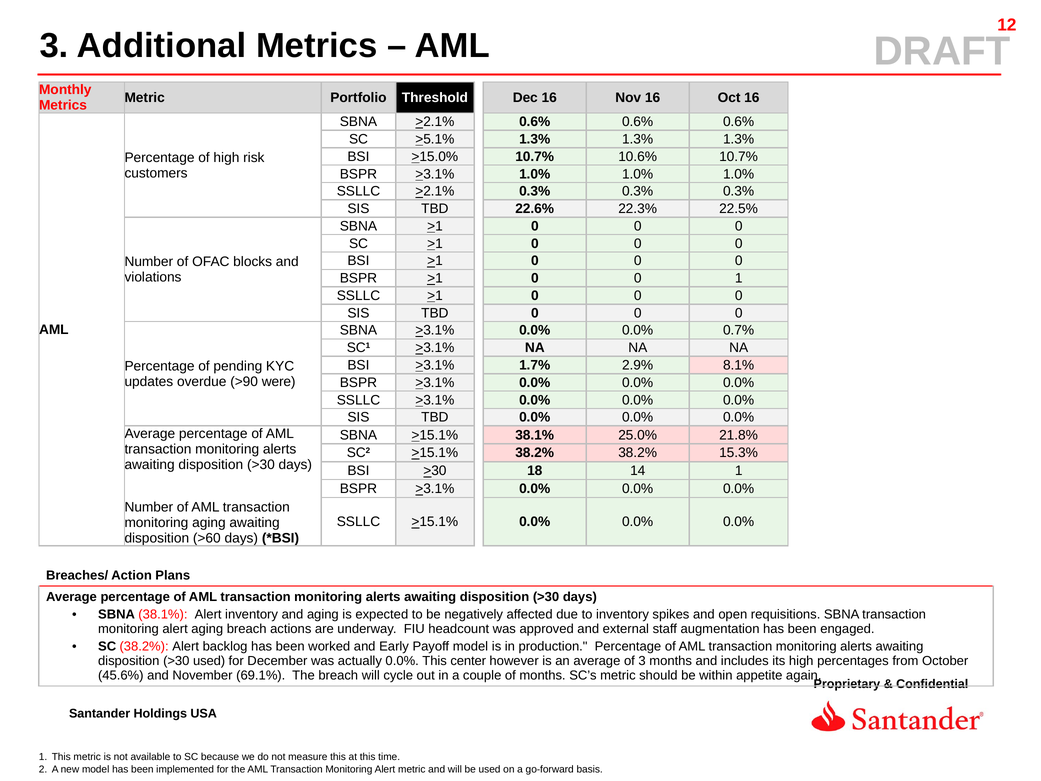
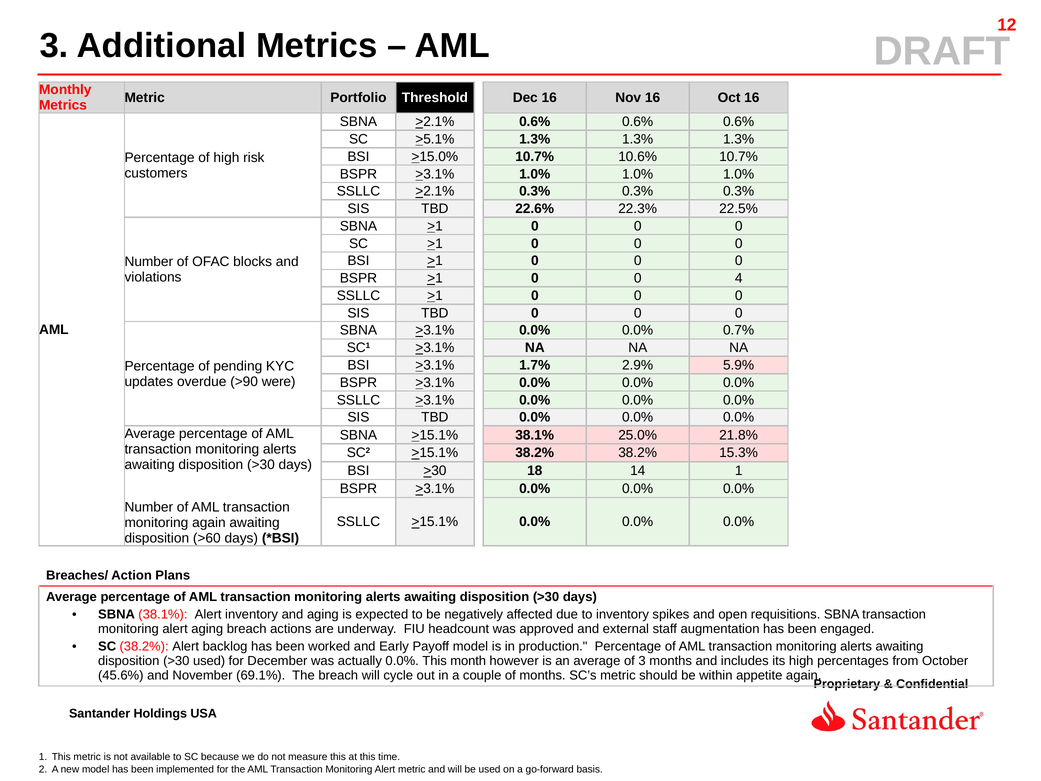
0 1: 1 -> 4 (739, 278)
8.1%: 8.1% -> 5.9% (739, 365)
monitoring aging: aging -> again (209, 523)
center: center -> month (468, 661)
